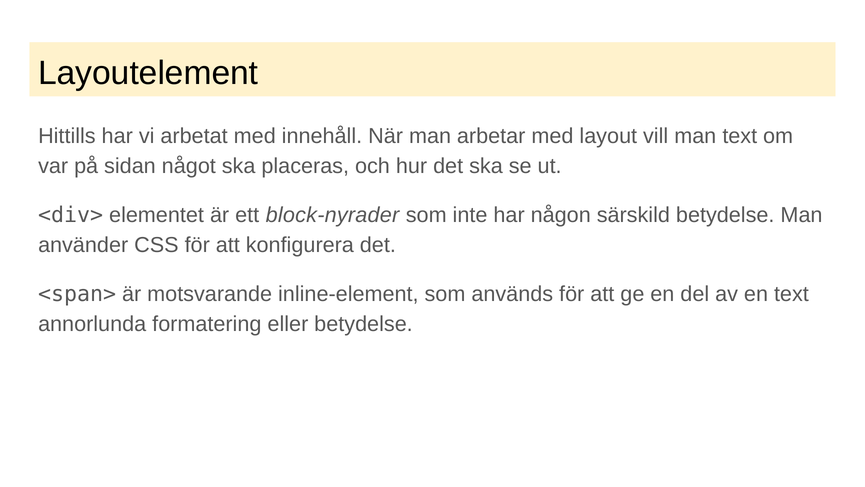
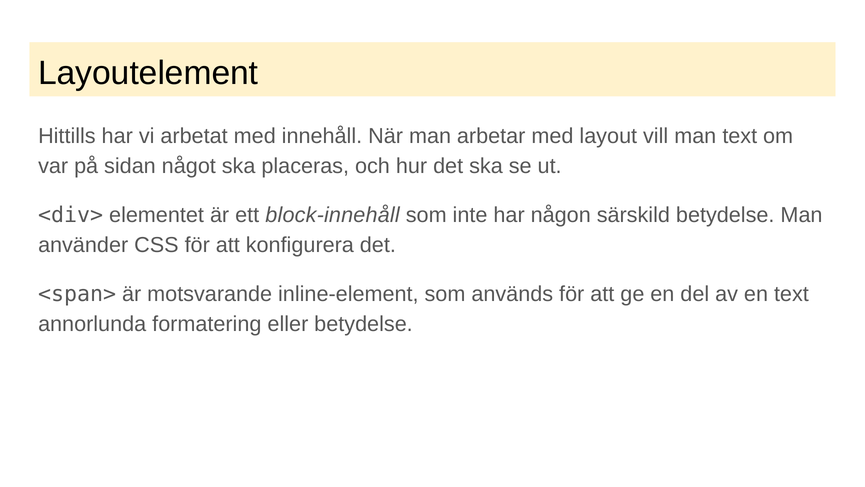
block-nyrader: block-nyrader -> block-innehåll (333, 215)
